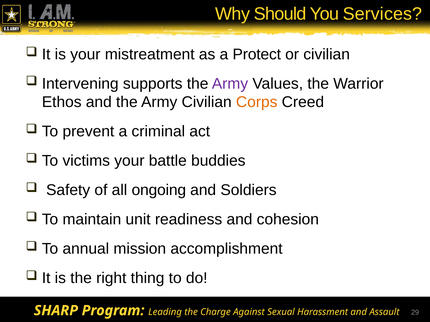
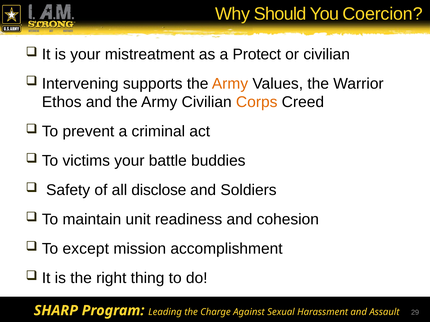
Services: Services -> Coercion (383, 14)
Army colour: purple -> orange (230, 84)
ongoing: ongoing -> disclose (159, 190)
annual: annual -> except (86, 249)
